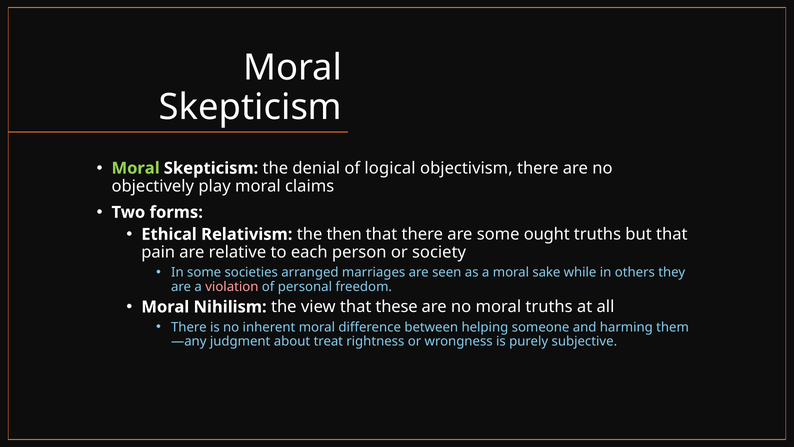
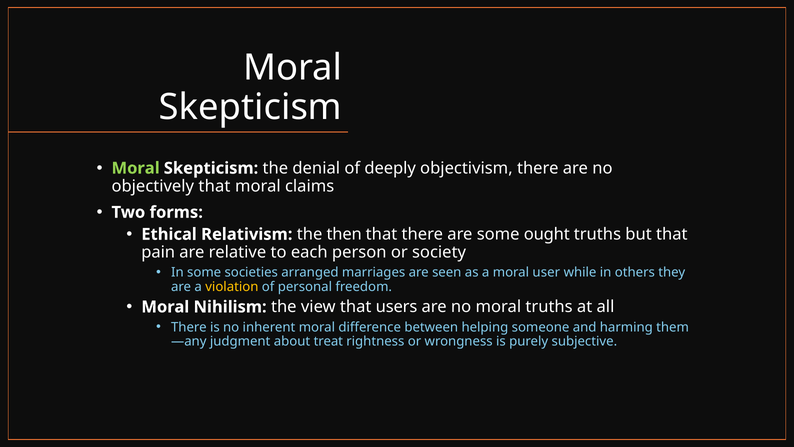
logical: logical -> deeply (390, 168)
objectively play: play -> that (214, 186)
sake: sake -> user (546, 272)
violation colour: pink -> yellow (232, 286)
these: these -> users (397, 307)
